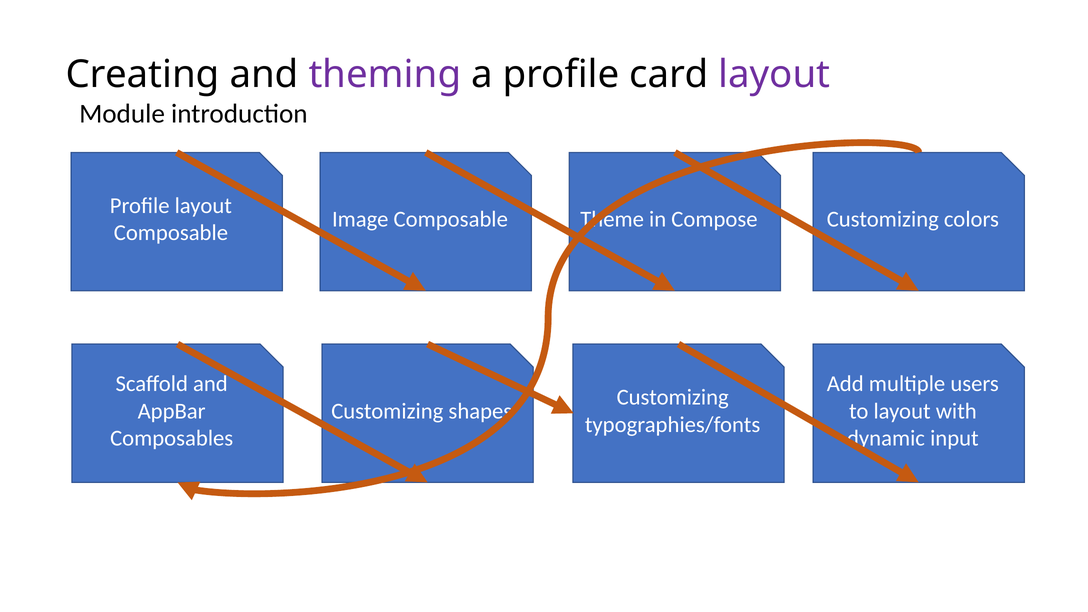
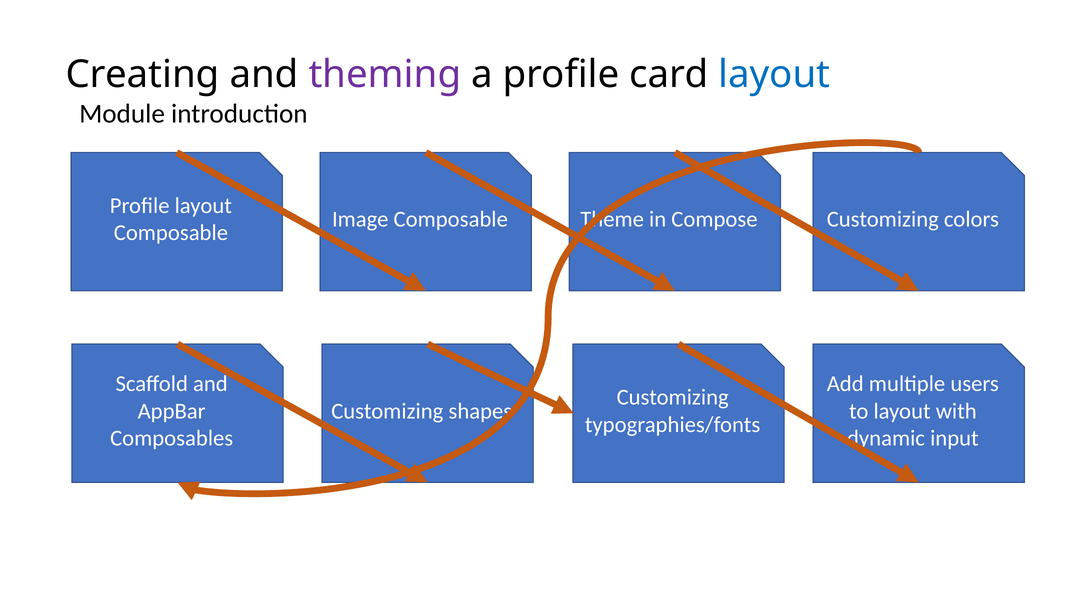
layout colour: purple -> blue (774, 74)
